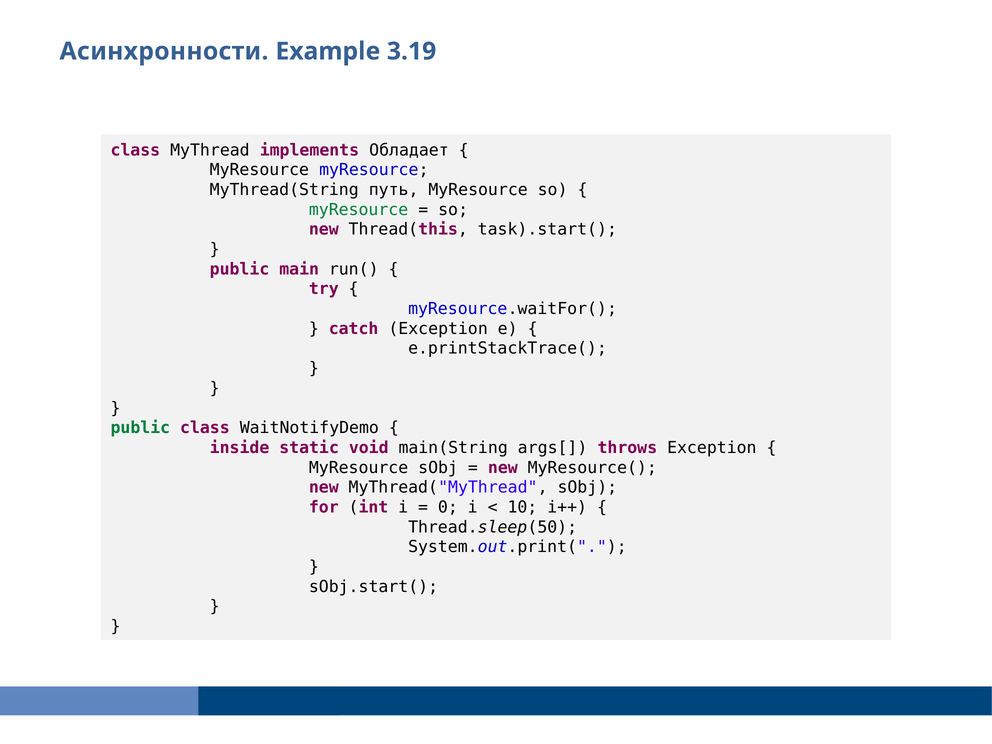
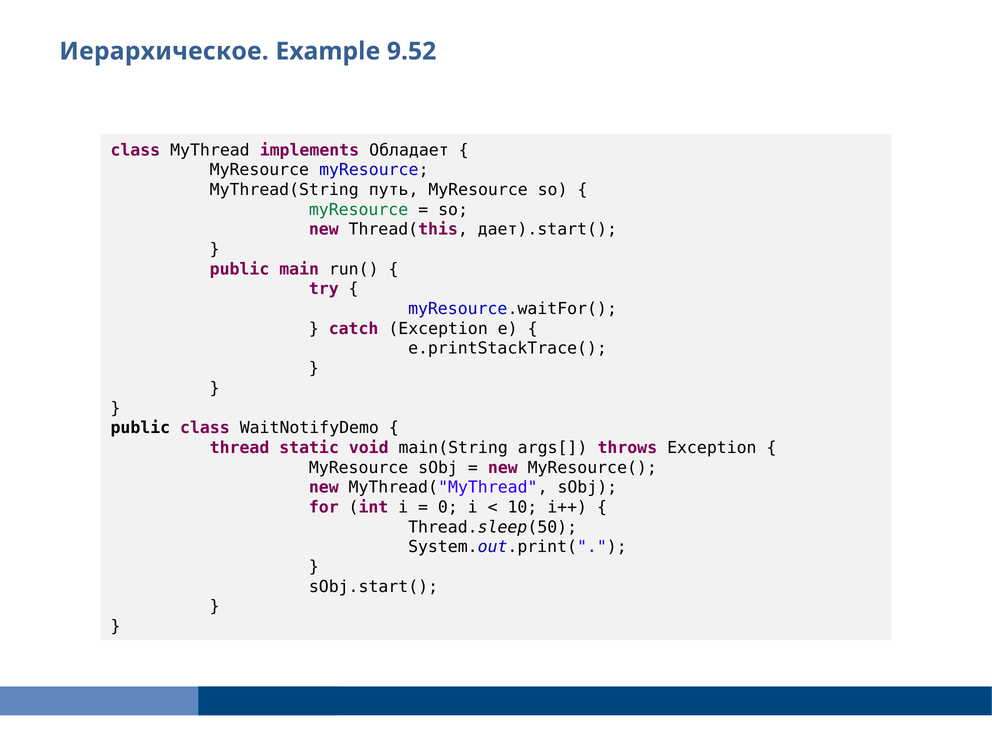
Асинхронности: Асинхронности -> Иерархическое (164, 51)
3.19: 3.19 -> 9.52 (412, 51)
task).start(: task).start( -> дает).start( (547, 230)
public colour: green -> black (140, 428)
inside: inside -> thread (240, 448)
